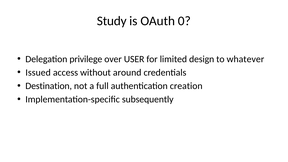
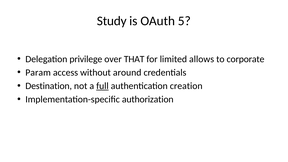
0: 0 -> 5 (184, 21)
USER: USER -> THAT (134, 59)
design: design -> allows (202, 59)
whatever: whatever -> corporate (246, 59)
Issued: Issued -> Param (38, 73)
full underline: none -> present (102, 86)
subsequently: subsequently -> authorization (148, 99)
